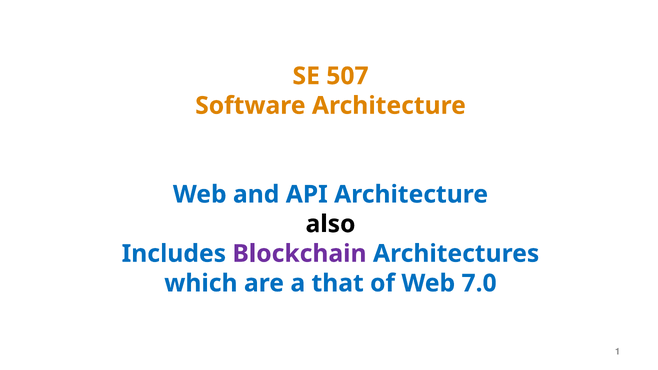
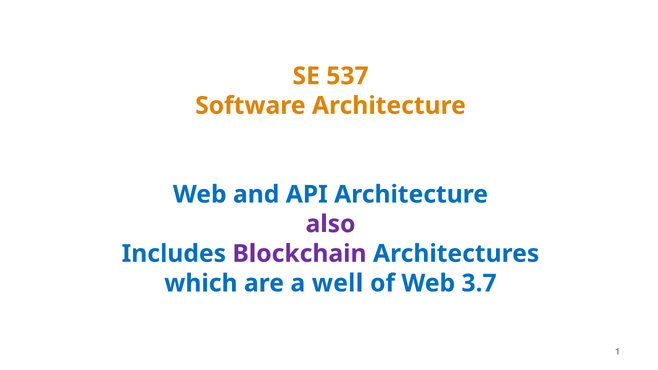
507: 507 -> 537 (347, 76)
also colour: black -> purple (331, 224)
that: that -> well (337, 283)
7.0: 7.0 -> 3.7 (479, 283)
